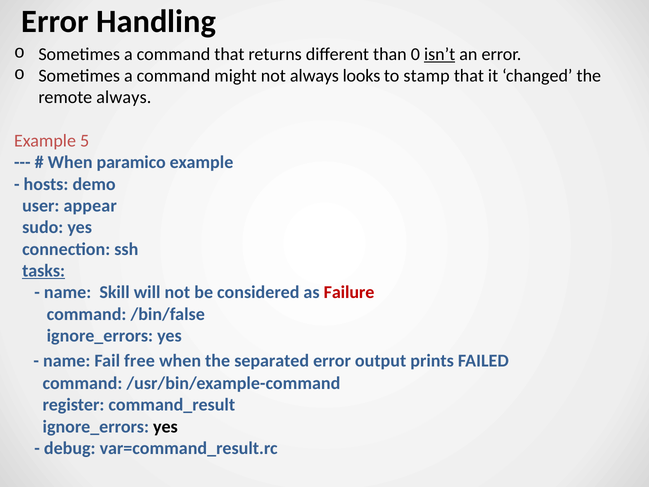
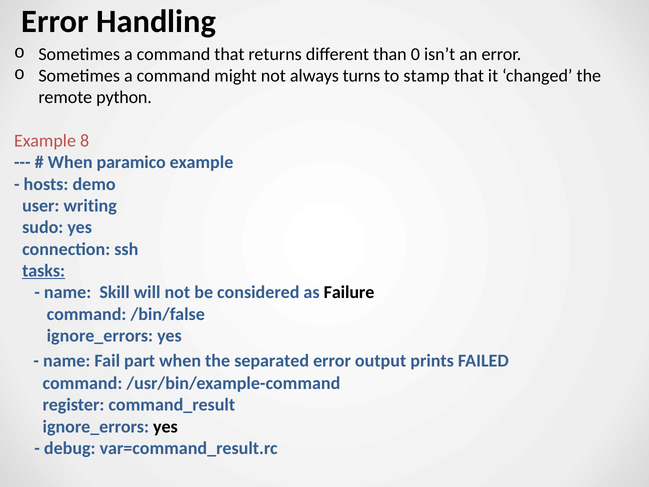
isn’t underline: present -> none (440, 54)
looks: looks -> turns (361, 76)
remote always: always -> python (124, 97)
5: 5 -> 8 (85, 141)
appear: appear -> writing (90, 206)
Failure colour: red -> black (349, 292)
free: free -> part (140, 361)
